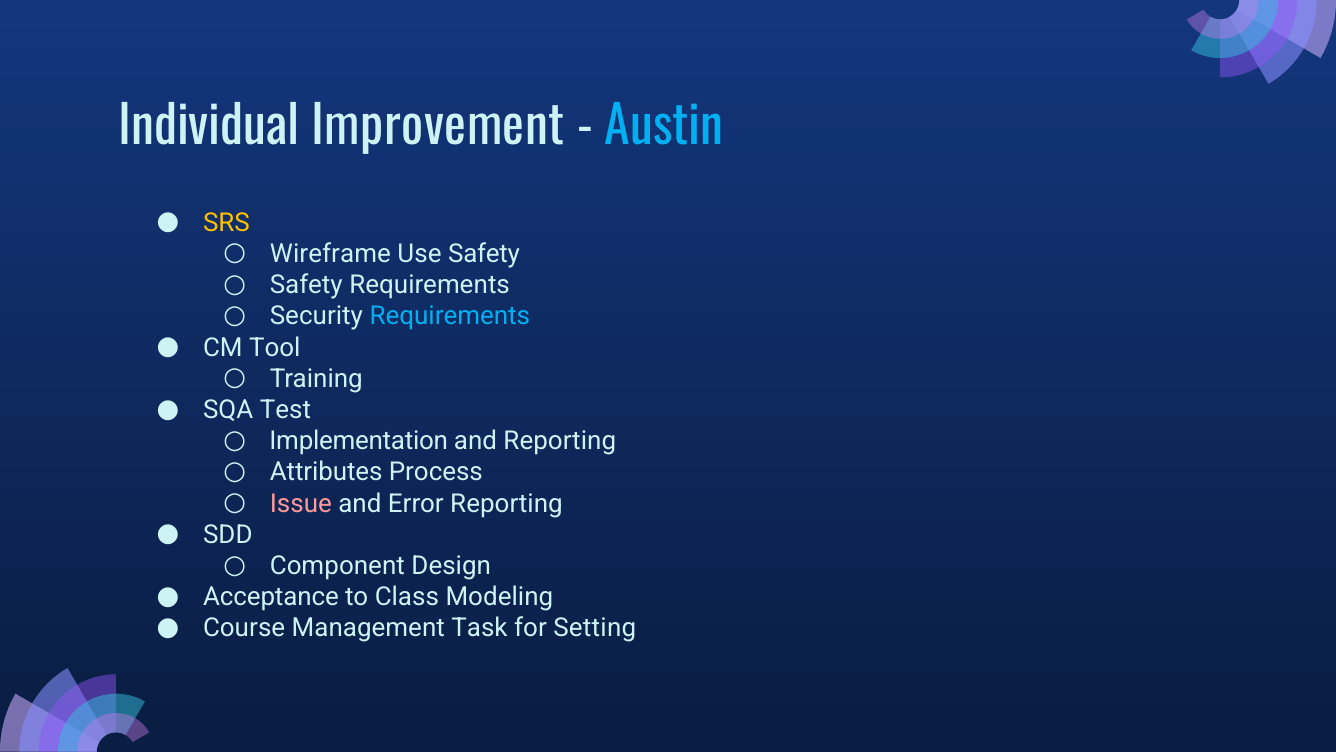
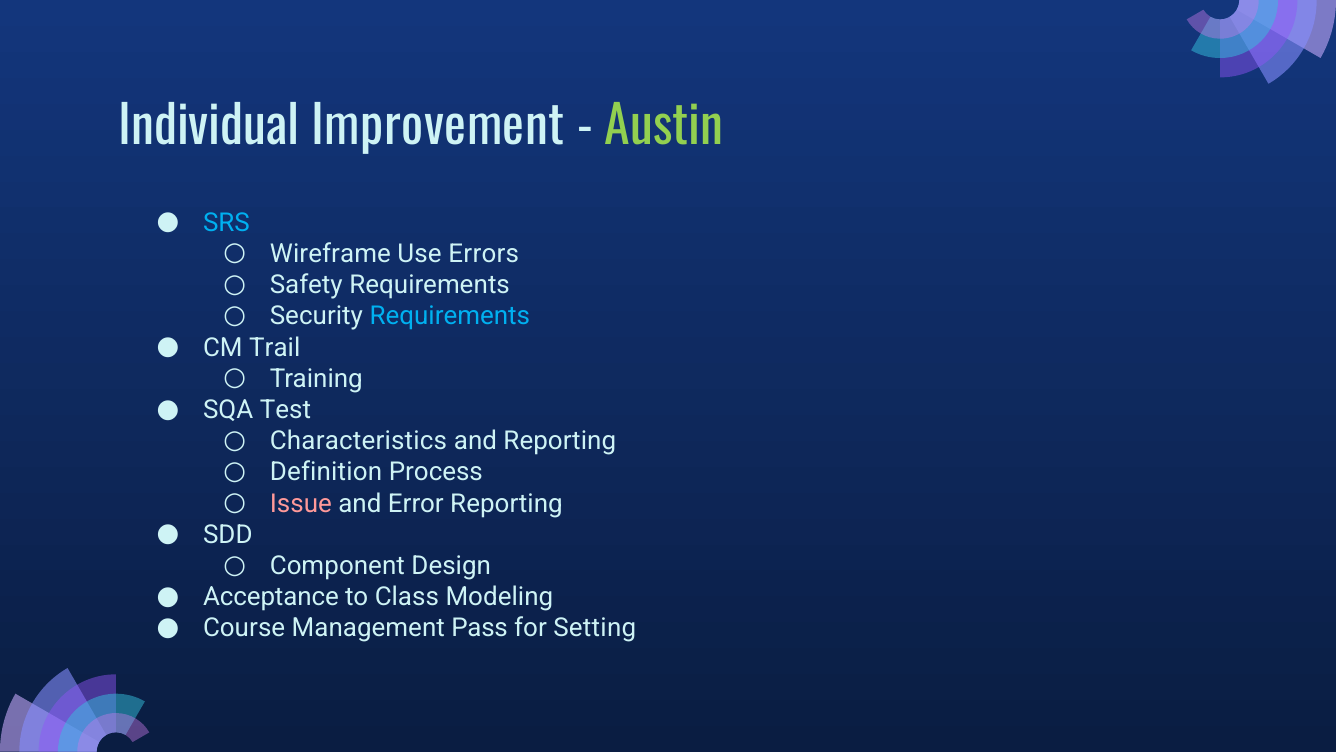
Austin colour: light blue -> light green (664, 127)
SRS colour: yellow -> light blue (226, 222)
Use Safety: Safety -> Errors (484, 254)
Tool: Tool -> Trail (275, 347)
Implementation: Implementation -> Characteristics (359, 441)
Attributes: Attributes -> Definition (326, 472)
Task: Task -> Pass (480, 628)
